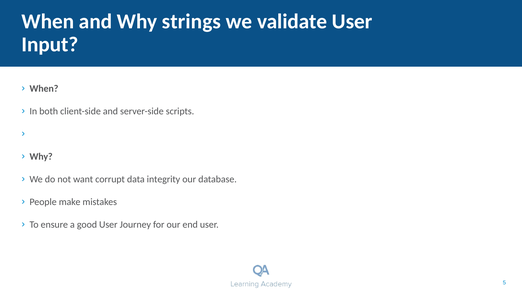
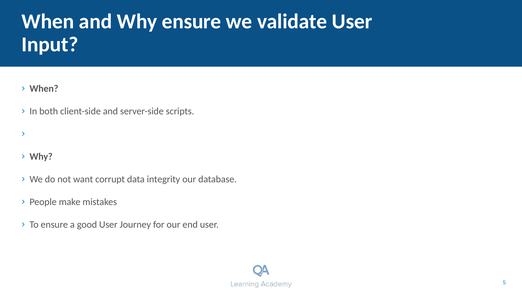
Why strings: strings -> ensure (192, 21)
